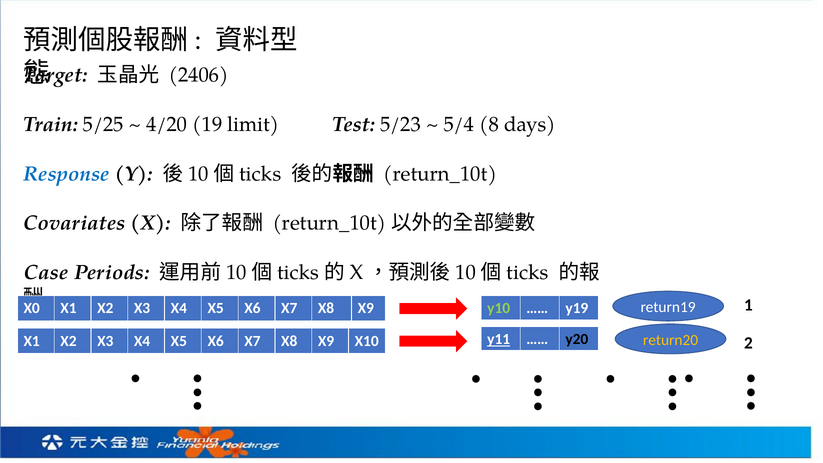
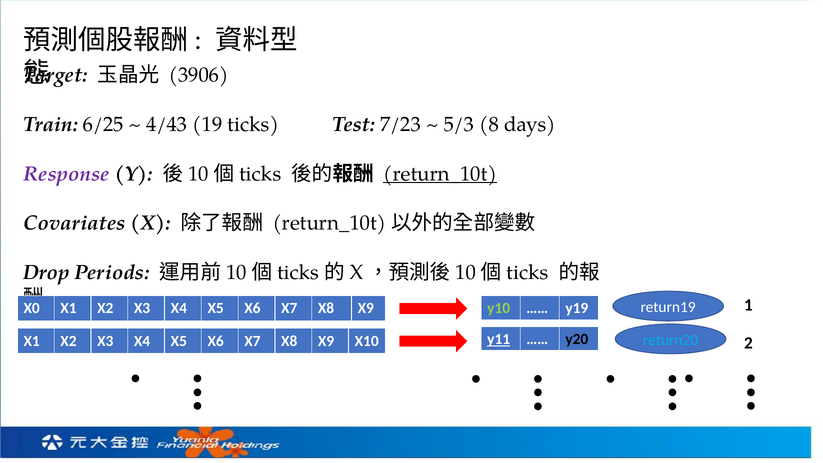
2406: 2406 -> 3906 (199, 75)
5/25: 5/25 -> 6/25 (103, 124)
4/20: 4/20 -> 4/43 (167, 124)
19 limit: limit -> ticks (253, 124)
5/23: 5/23 -> 7/23 (400, 124)
5/4: 5/4 -> 5/3 (459, 124)
Response colour: blue -> purple (66, 174)
return_10t underline: none -> present (440, 174)
Case: Case -> Drop (46, 272)
return20 colour: yellow -> light blue (671, 340)
